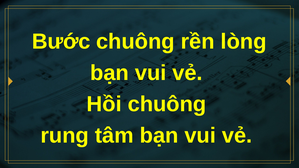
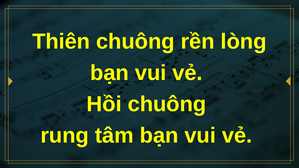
Bước: Bước -> Thiên (61, 42)
